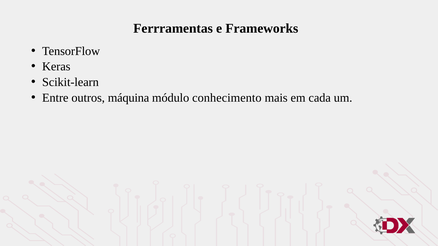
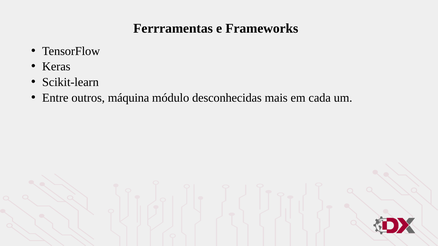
conhecimento: conhecimento -> desconhecidas (227, 98)
